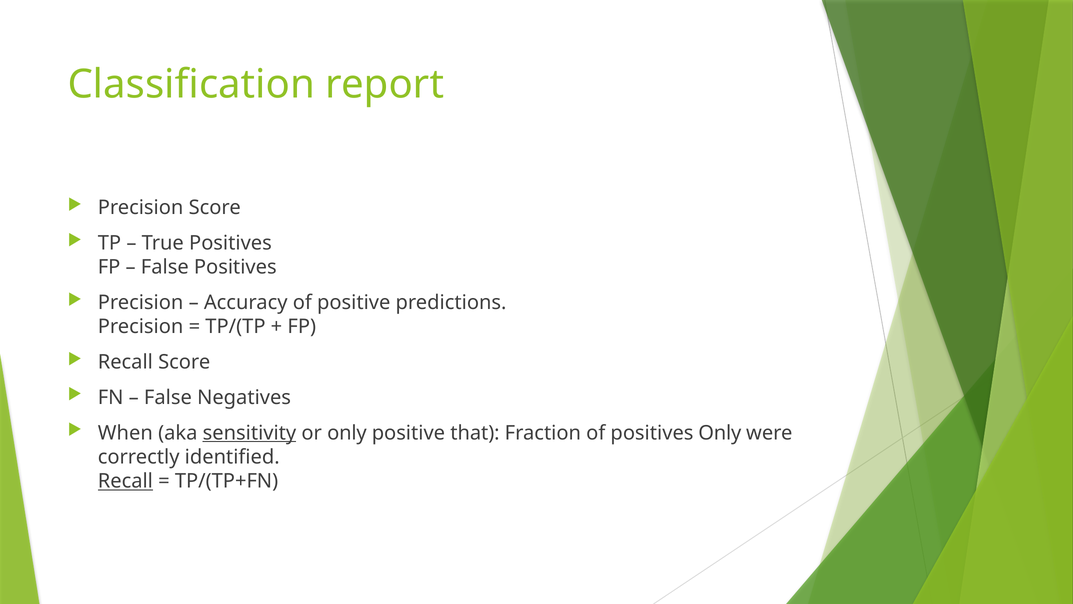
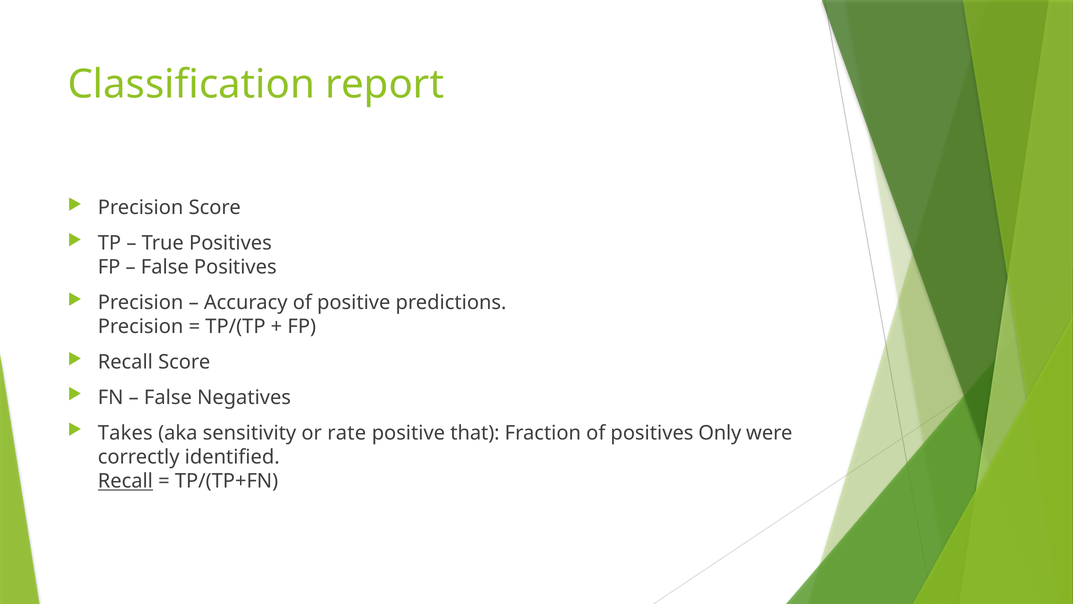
When: When -> Takes (125, 433)
sensitivity underline: present -> none (249, 433)
or only: only -> rate (347, 433)
